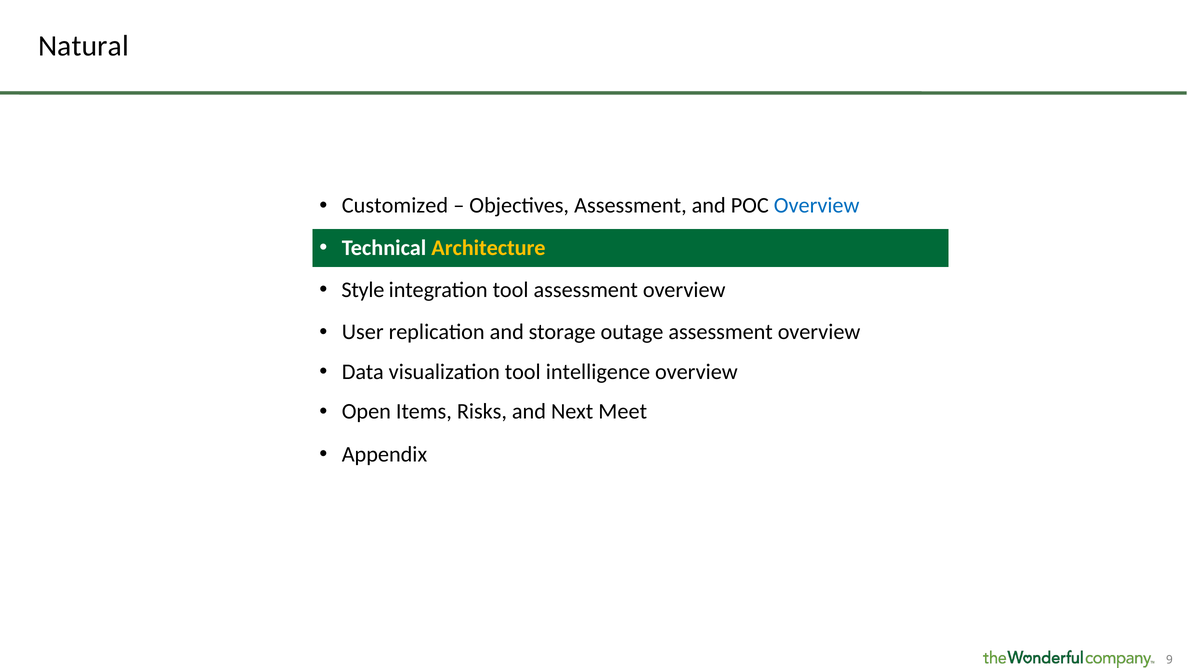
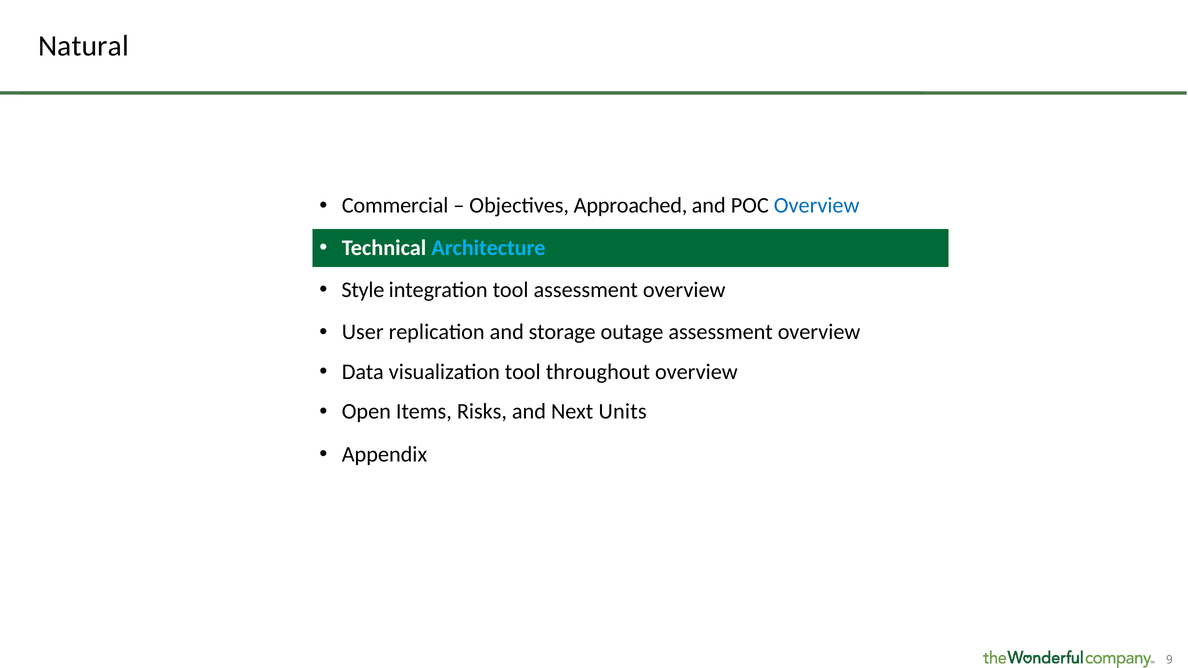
Customized: Customized -> Commercial (395, 206)
Objectives Assessment: Assessment -> Approached (631, 206)
Architecture colour: yellow -> light blue (488, 248)
intelligence: intelligence -> throughout (598, 372)
Meet: Meet -> Units (623, 412)
